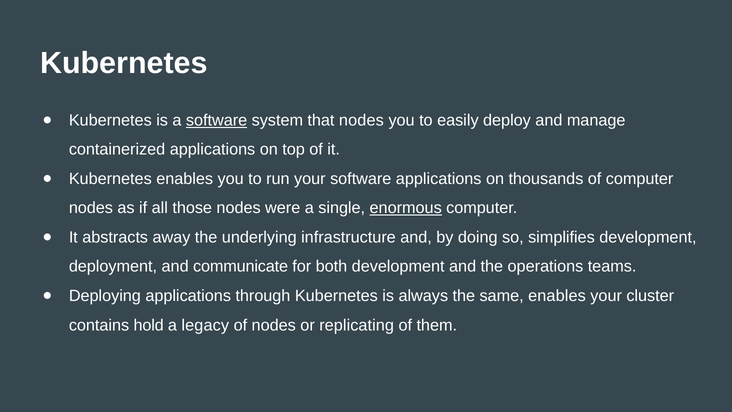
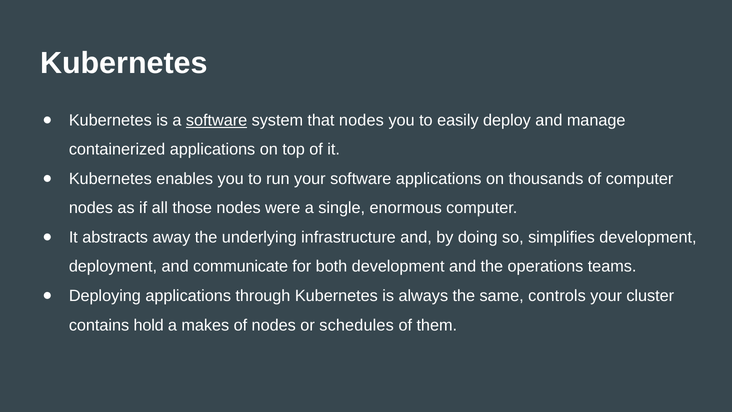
enormous underline: present -> none (406, 208)
same enables: enables -> controls (557, 296)
legacy: legacy -> makes (205, 325)
replicating: replicating -> schedules (357, 325)
